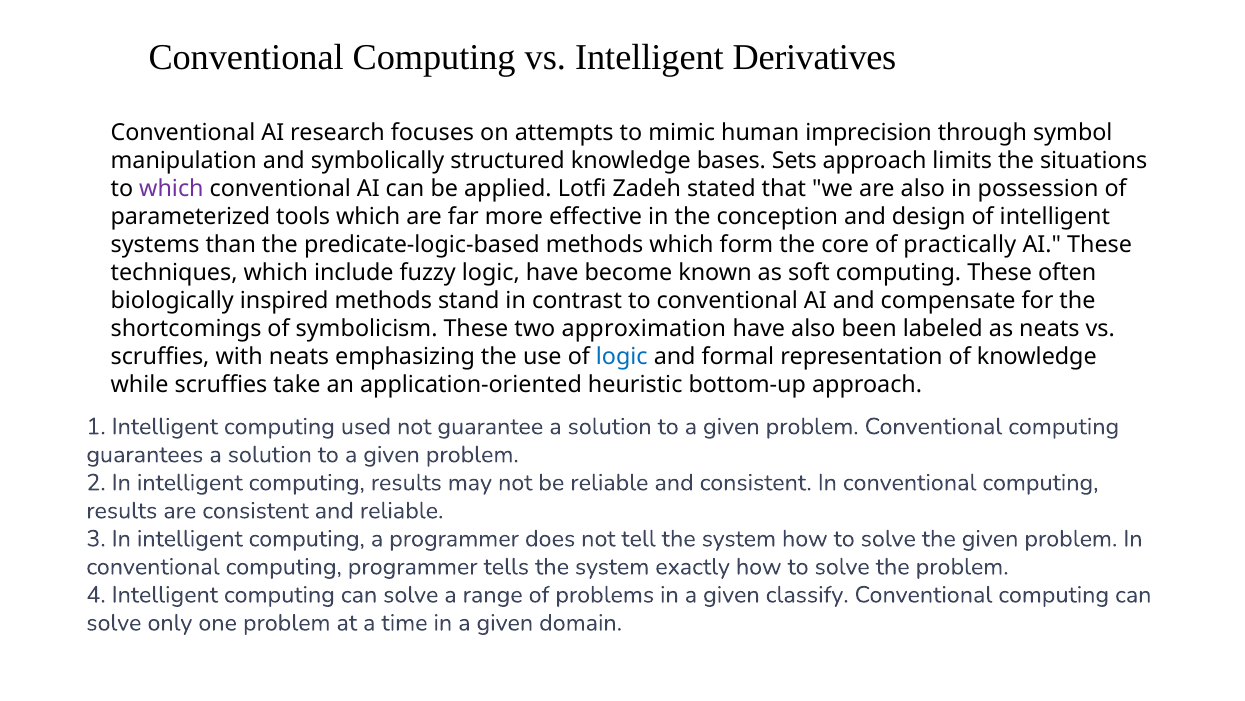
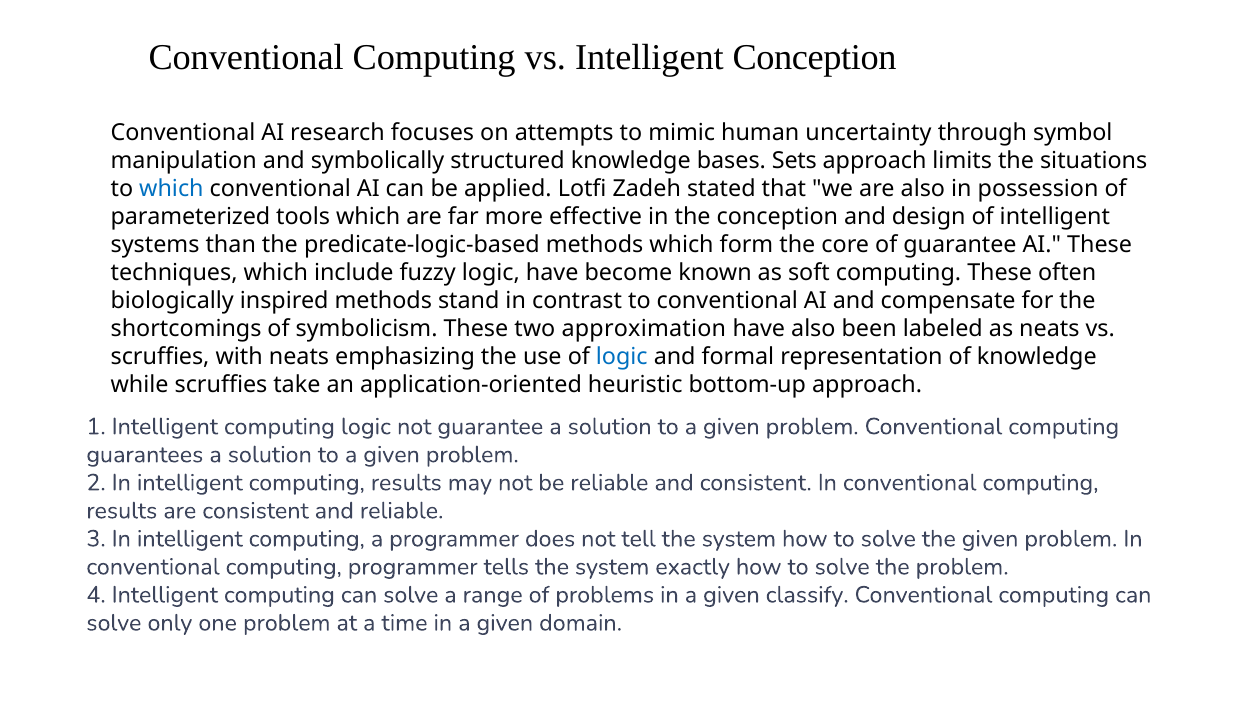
Intelligent Derivatives: Derivatives -> Conception (815, 57)
imprecision: imprecision -> uncertainty (869, 133)
which colour: purple -> blue (171, 189)
of practically: practically -> guarantee (960, 245)
computing used: used -> logic (366, 426)
